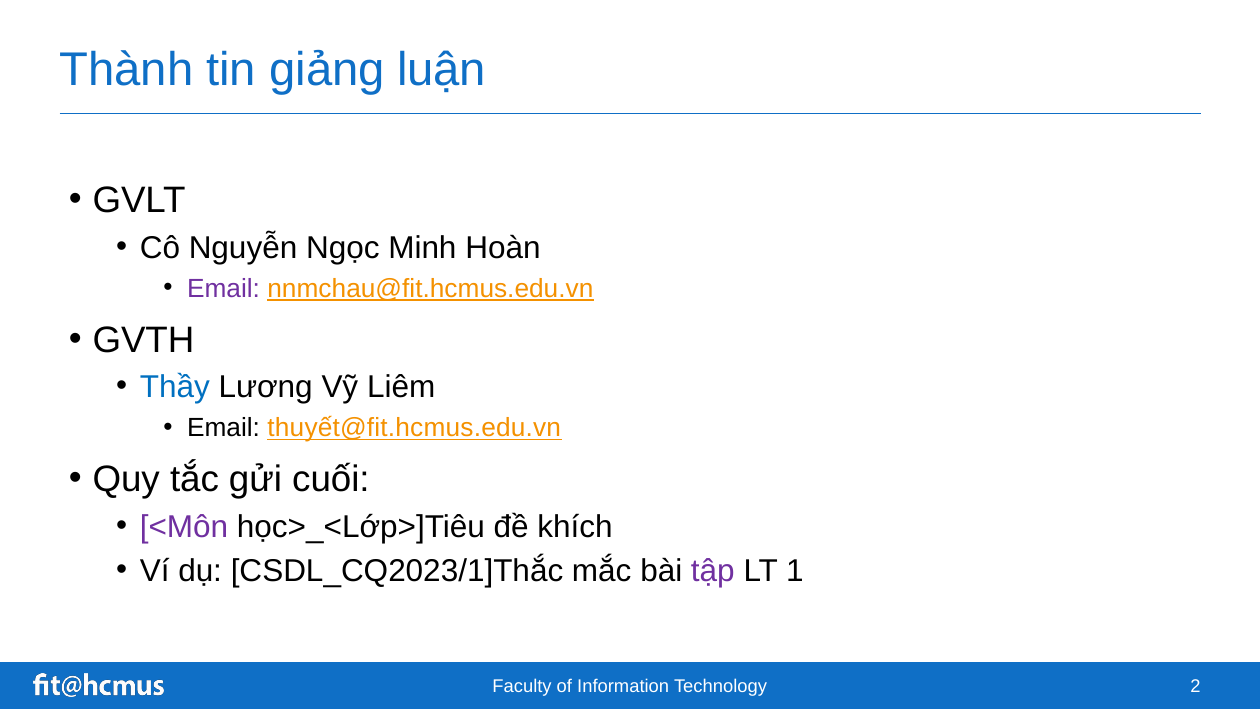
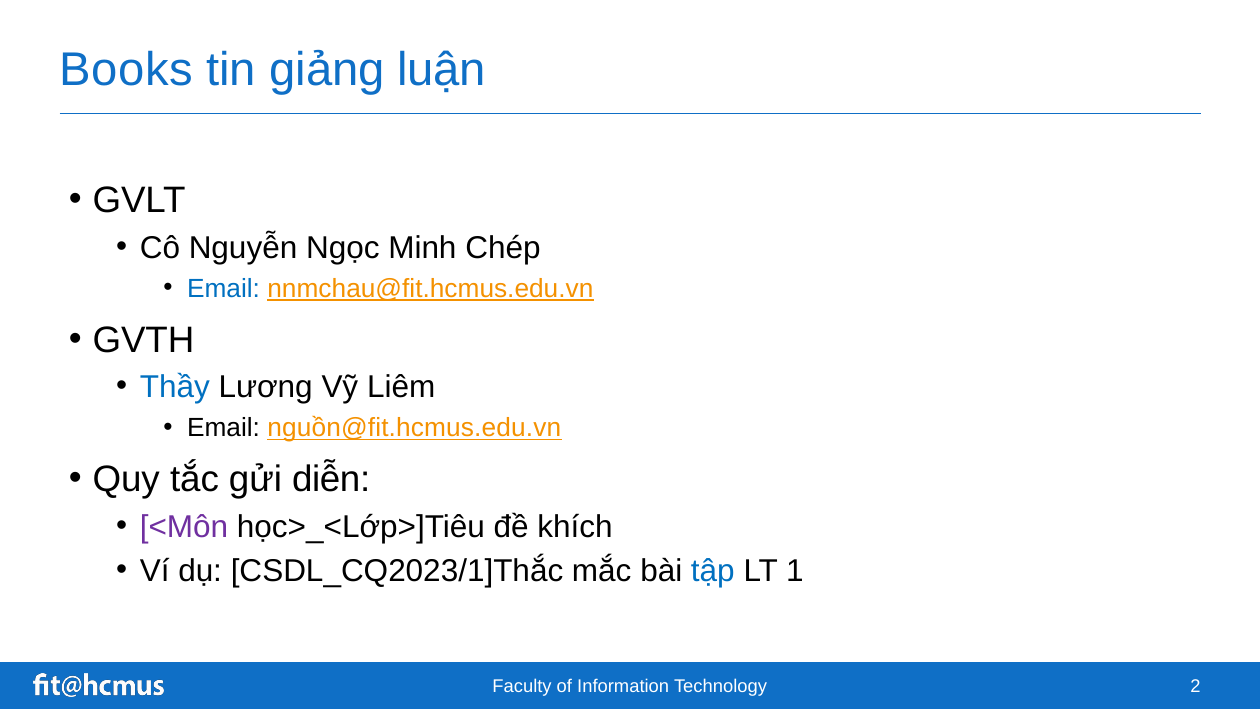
Thành: Thành -> Books (126, 70)
Hoàn: Hoàn -> Chép (503, 248)
Email colour: purple -> blue (224, 288)
thuyết@fit.hcmus.edu.vn: thuyết@fit.hcmus.edu.vn -> nguồn@fit.hcmus.edu.vn (414, 428)
cuối: cuối -> diễn (331, 480)
tập colour: purple -> blue (713, 571)
